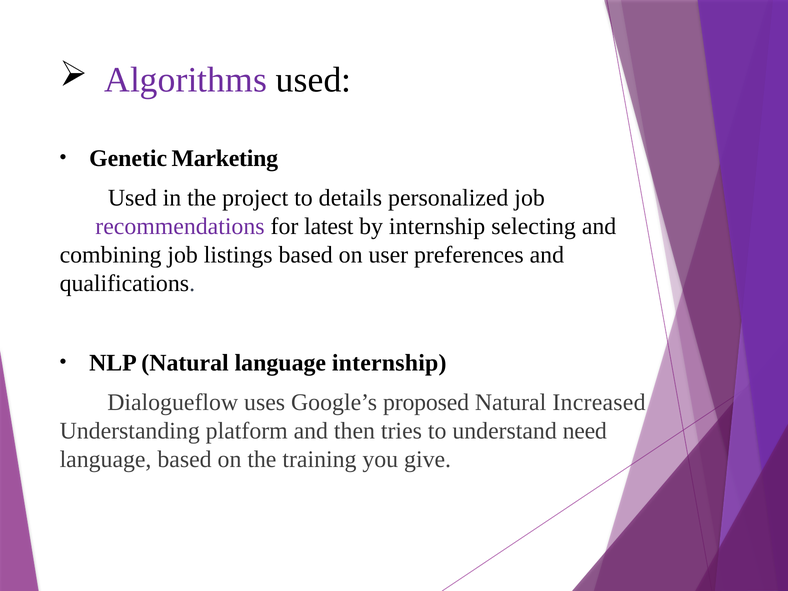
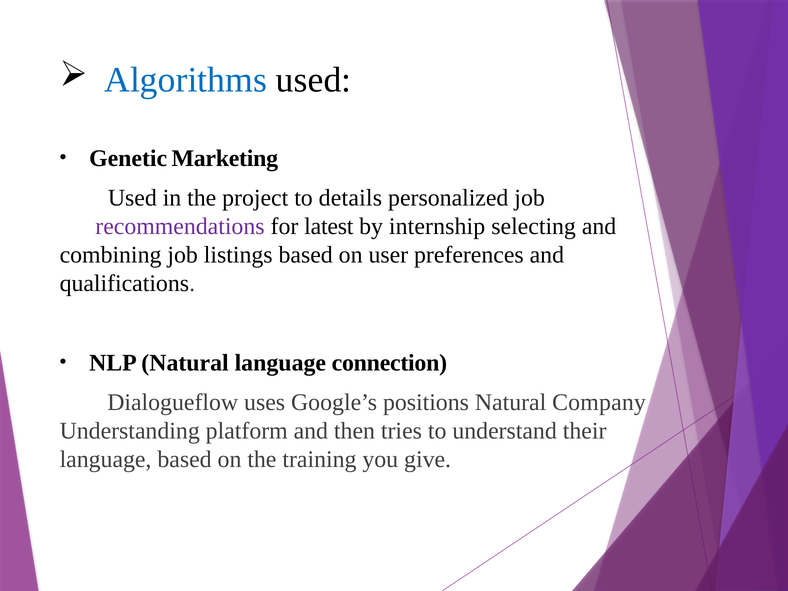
Algorithms colour: purple -> blue (186, 80)
language internship: internship -> connection (389, 363)
proposed: proposed -> positions (426, 402)
Increased: Increased -> Company (599, 402)
need: need -> their (585, 431)
